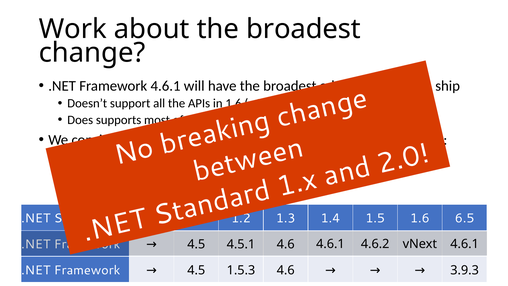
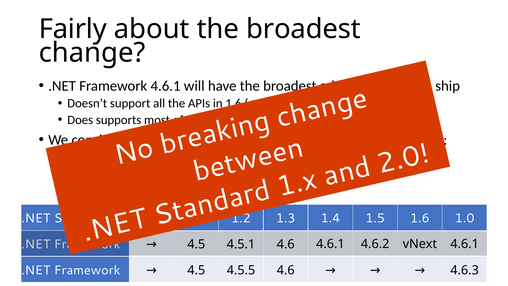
Work: Work -> Fairly (73, 29)
6.5: 6.5 -> 1.0 (465, 218)
1.5.3: 1.5.3 -> 4.5.5 (241, 270)
3.9.3: 3.9.3 -> 4.6.3 (465, 270)
